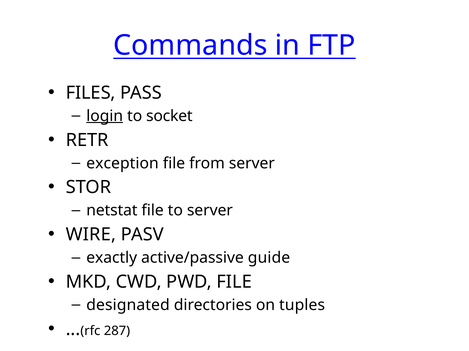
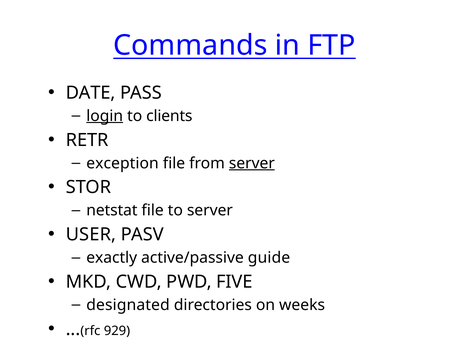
FILES: FILES -> DATE (91, 93)
socket: socket -> clients (169, 116)
server underline: none -> present (252, 164)
WIRE: WIRE -> USER (91, 235)
PWD FILE: FILE -> FIVE (234, 282)
tuples: tuples -> weeks (302, 306)
287: 287 -> 929 (117, 332)
